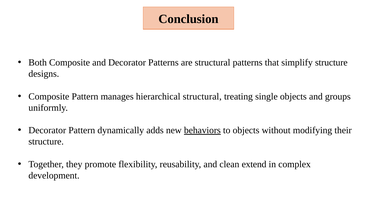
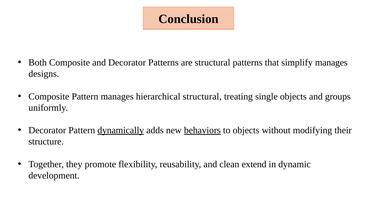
simplify structure: structure -> manages (331, 63)
dynamically underline: none -> present (121, 130)
complex: complex -> dynamic (295, 164)
